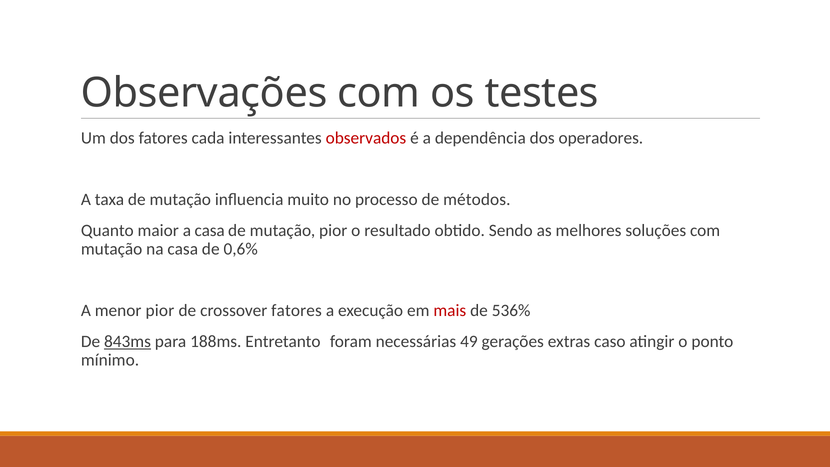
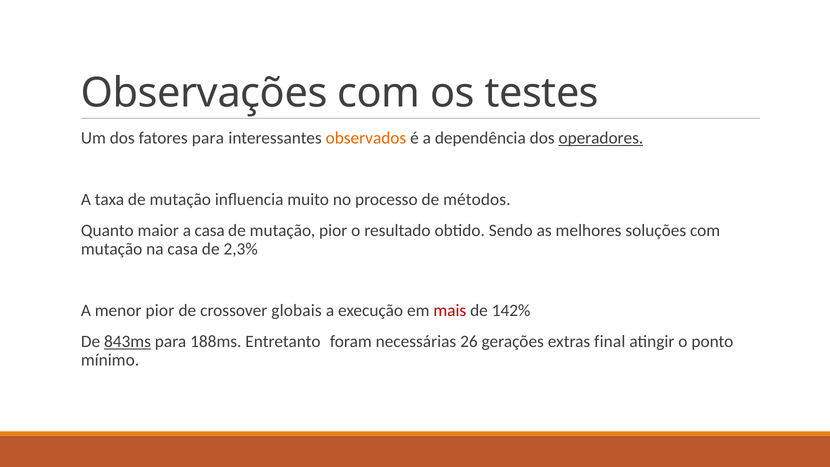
fatores cada: cada -> para (208, 138)
observados colour: red -> orange (366, 138)
operadores underline: none -> present (601, 138)
0,6%: 0,6% -> 2,3% (241, 249)
crossover fatores: fatores -> globais (297, 311)
536%: 536% -> 142% (511, 311)
49: 49 -> 26 (469, 341)
caso: caso -> final (610, 341)
